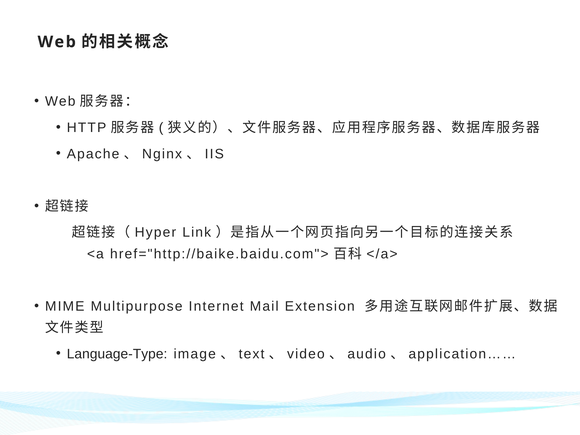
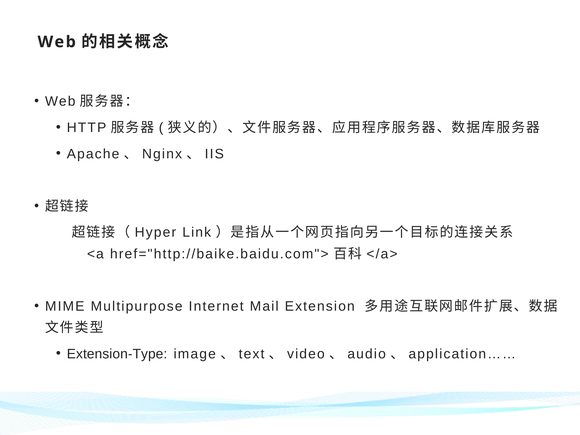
Language-Type: Language-Type -> Extension-Type (117, 354)
